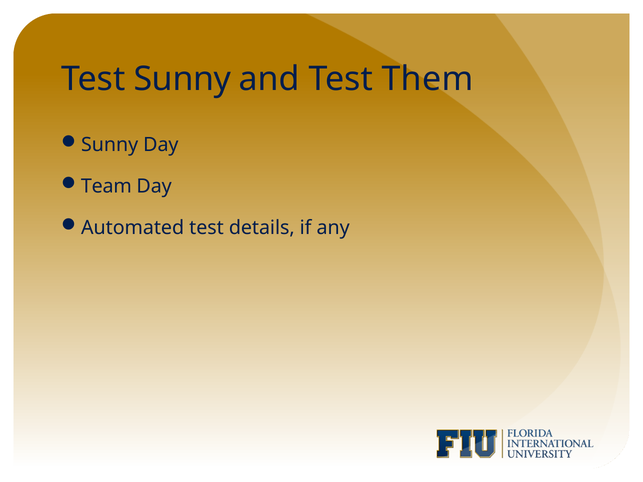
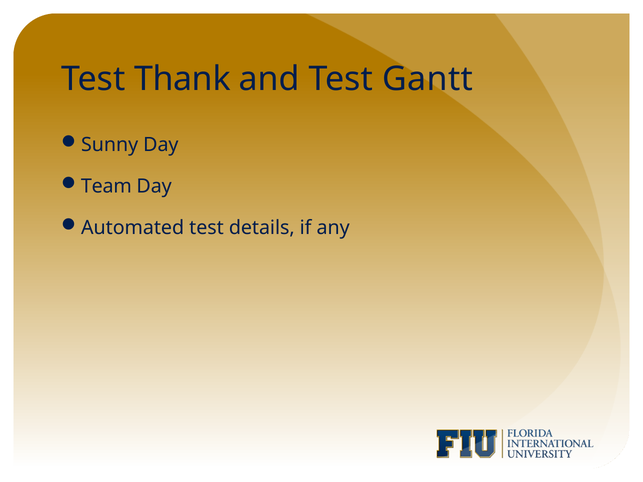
Test Sunny: Sunny -> Thank (182, 79)
Them: Them -> Gantt (428, 79)
